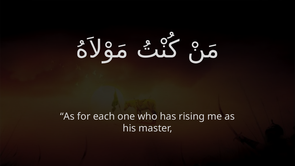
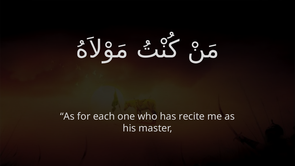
rising: rising -> recite (192, 116)
